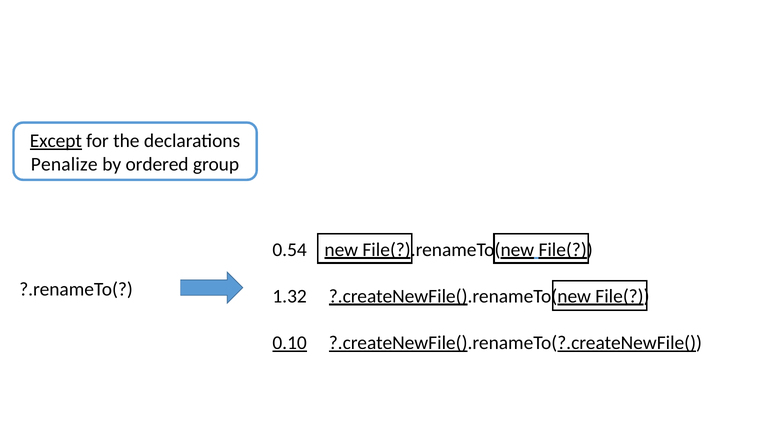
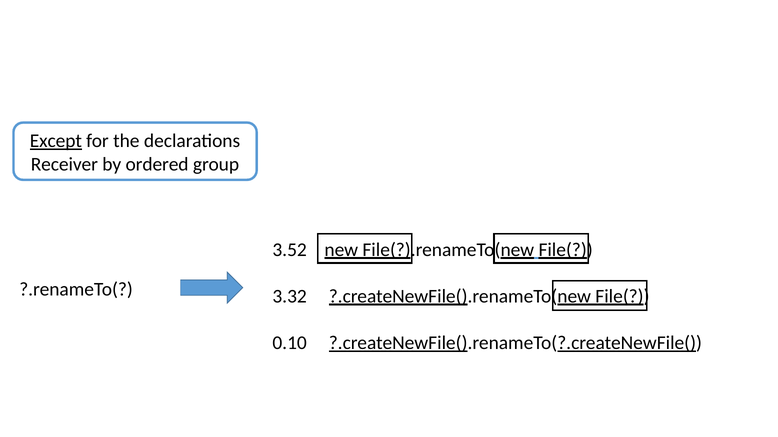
Penalize: Penalize -> Receiver (64, 164)
0.54: 0.54 -> 3.52 (290, 250)
1.32: 1.32 -> 3.32 (290, 297)
0.10 underline: present -> none (290, 343)
